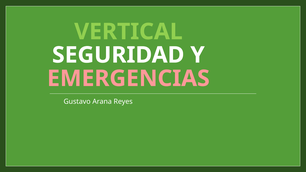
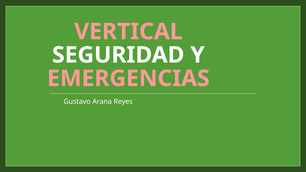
VERTICAL colour: light green -> pink (128, 32)
